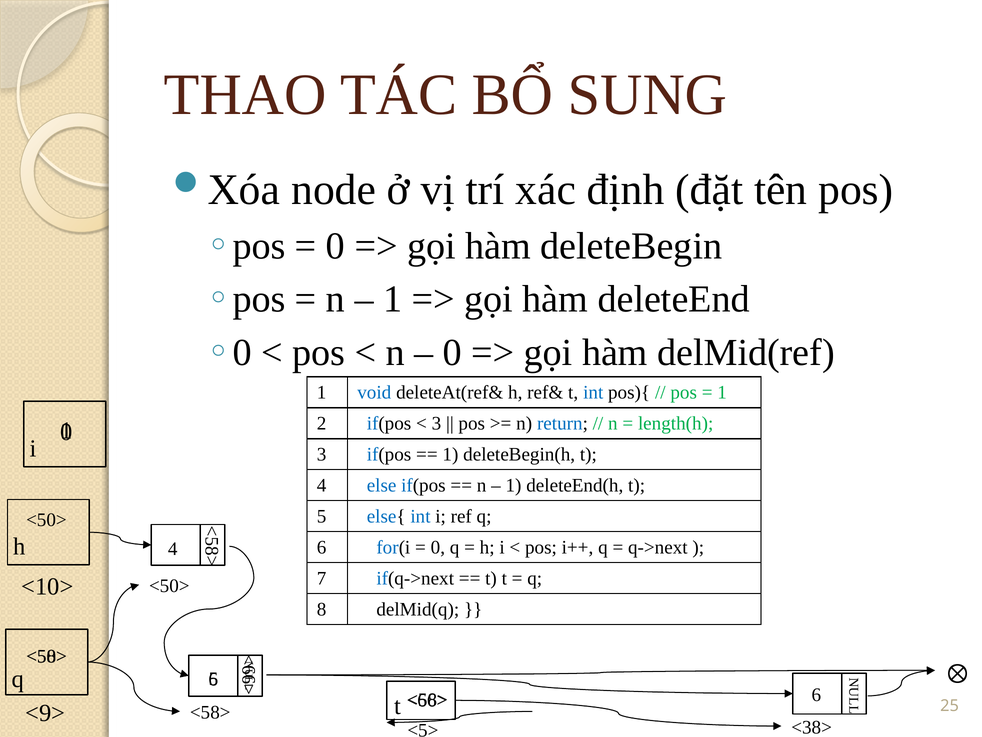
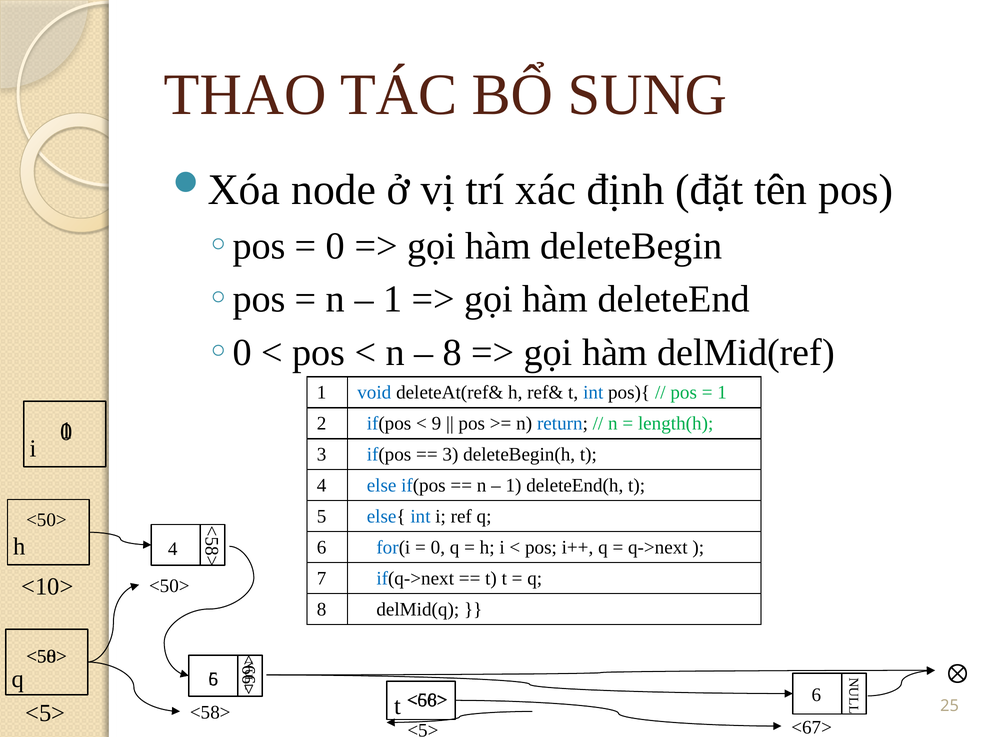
0: 0 -> 8 (452, 352)
3: 3 -> 9 (436, 423)
1: 1 -> 3 (450, 454)
<9>: <9> -> <5> (45, 713)
<38>: <38> -> <67> (812, 727)
